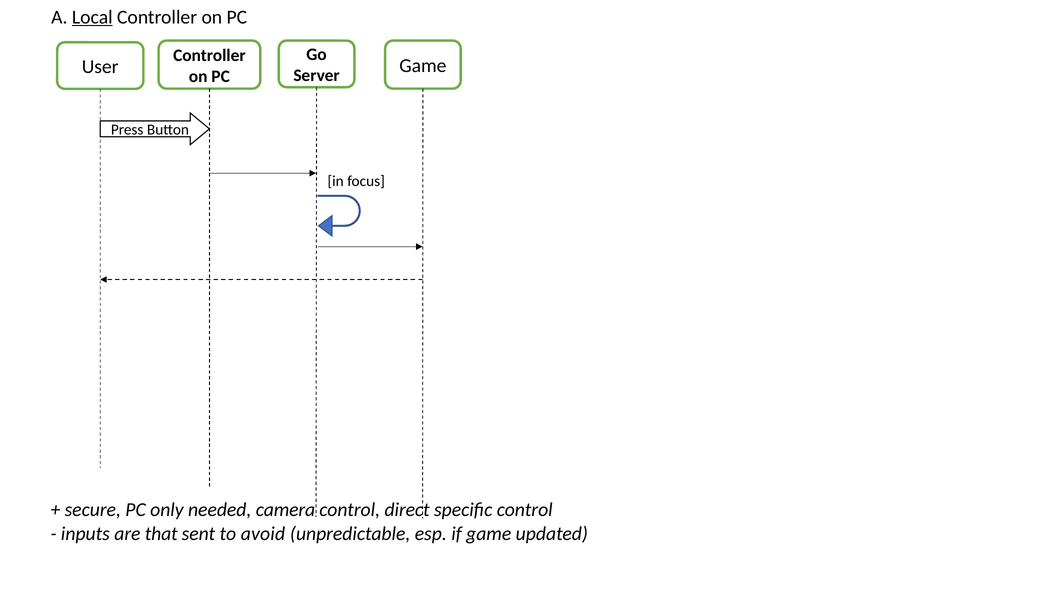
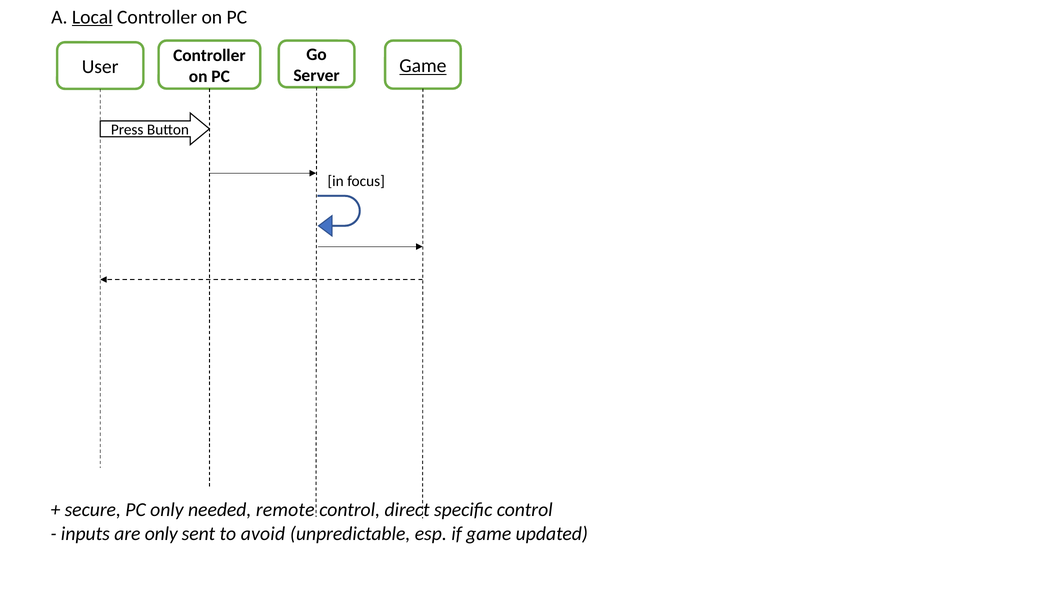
Game underline: none -> present (423, 66)
camera: camera -> remote (285, 510)
are that: that -> only (161, 533)
